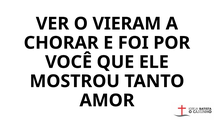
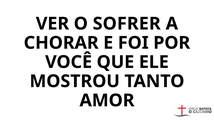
VIERAM: VIERAM -> SOFRER (127, 24)
